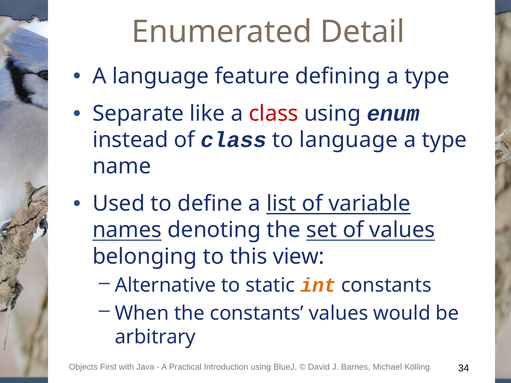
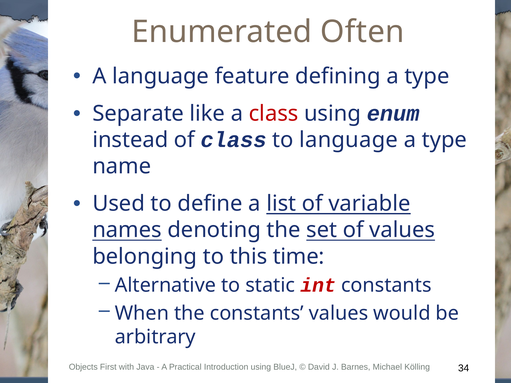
Detail: Detail -> Often (362, 32)
view: view -> time (299, 257)
int colour: orange -> red (318, 286)
